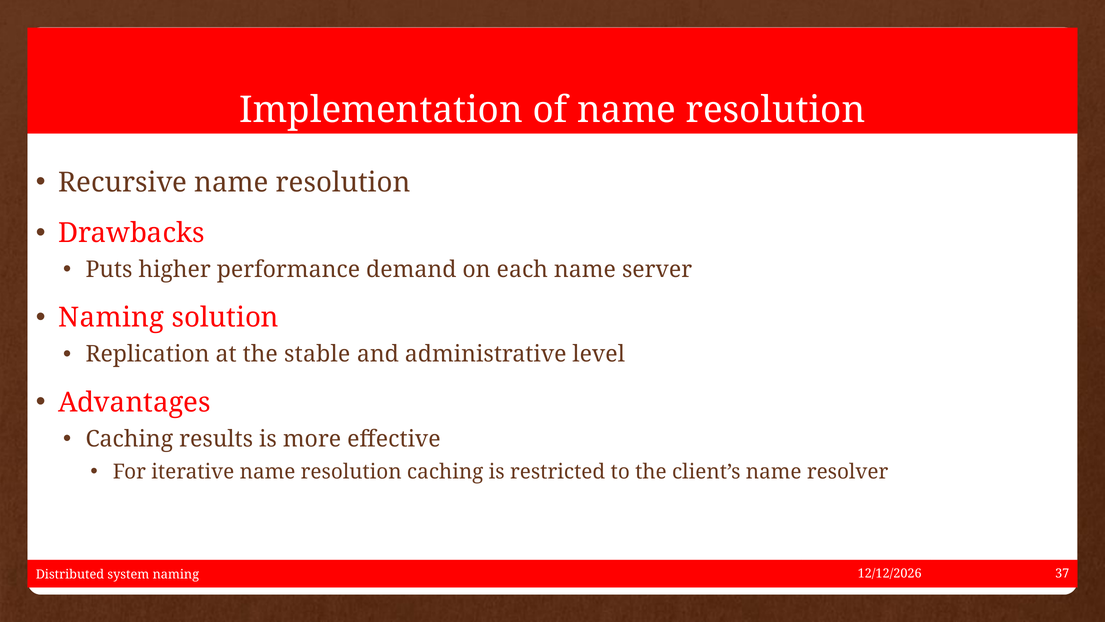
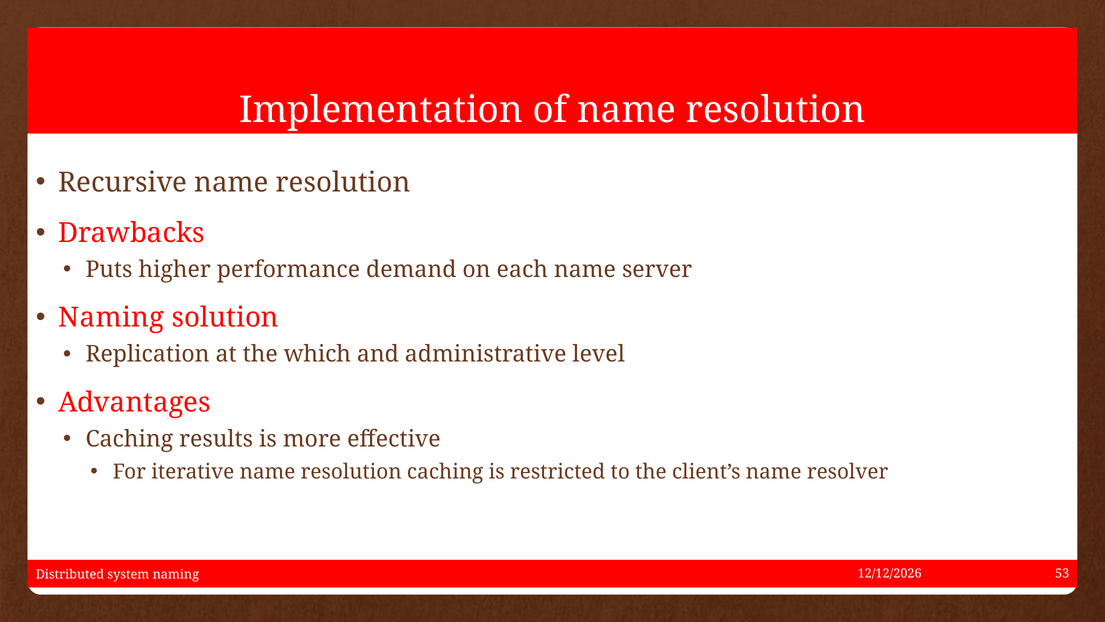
stable: stable -> which (317, 354)
37: 37 -> 53 (1062, 573)
